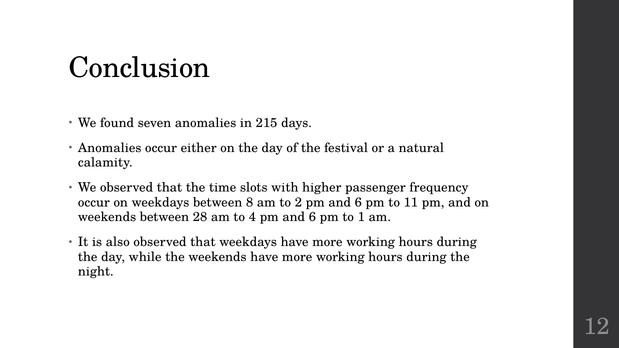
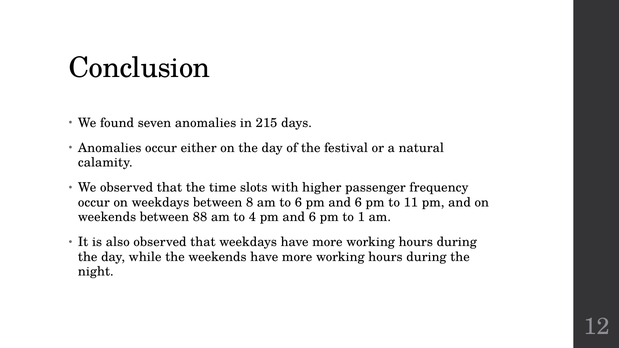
to 2: 2 -> 6 (298, 202)
28: 28 -> 88 (200, 217)
